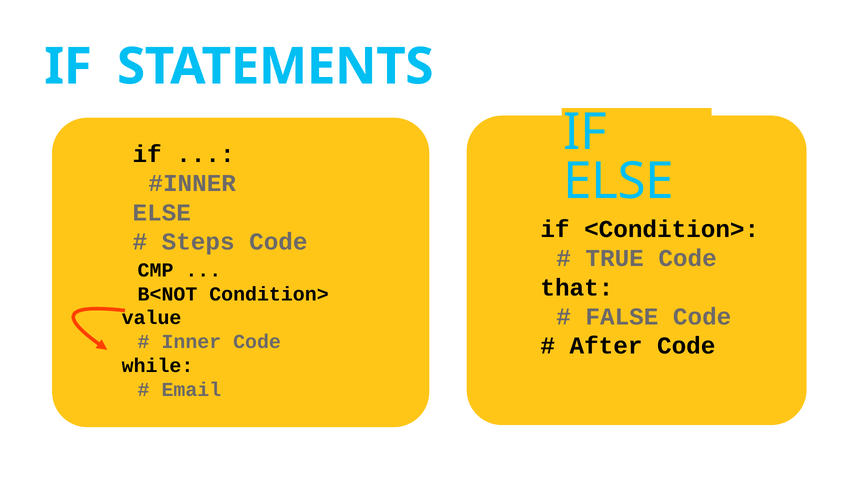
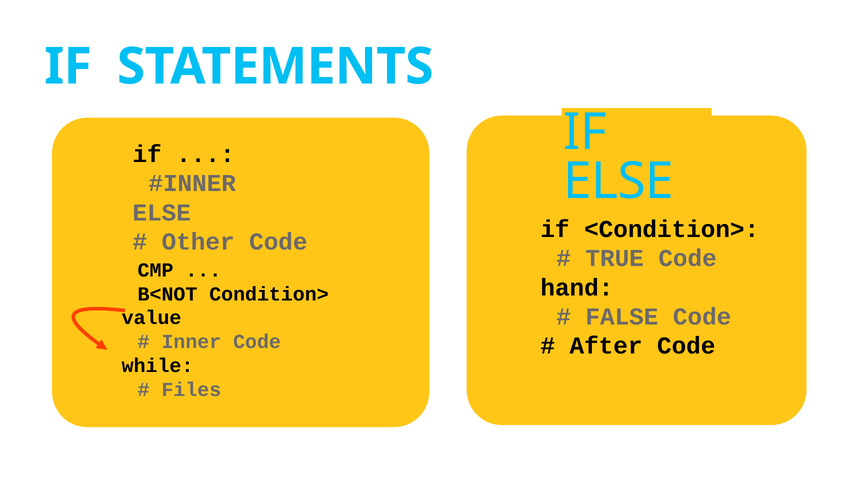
Steps: Steps -> Other (198, 242)
that: that -> hand (577, 288)
Email: Email -> Files (191, 390)
